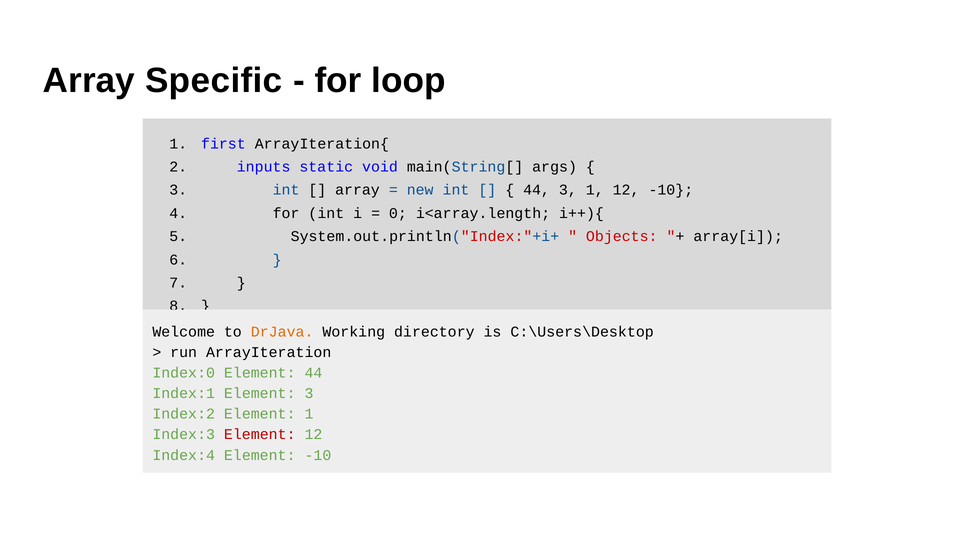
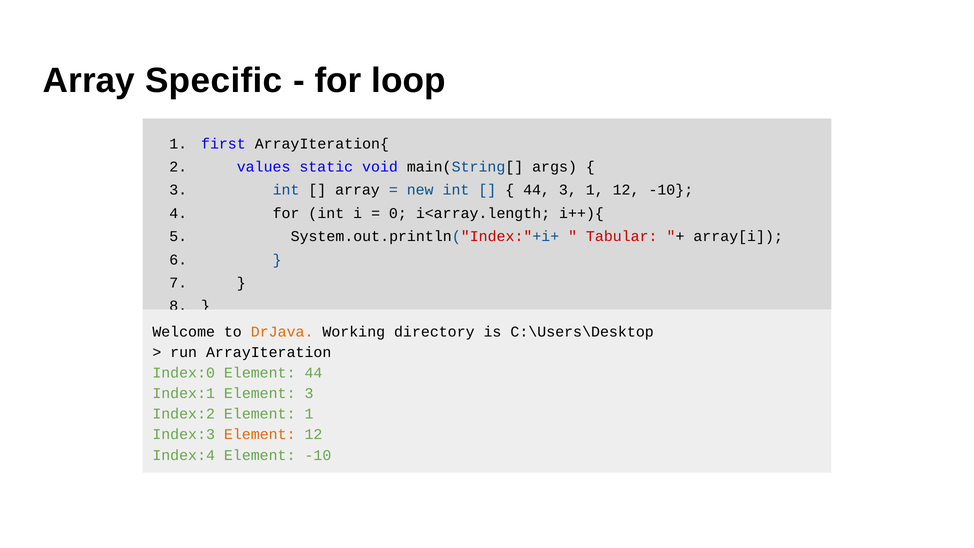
inputs: inputs -> values (264, 167)
Objects: Objects -> Tabular (622, 236)
Element colour: red -> orange (260, 435)
